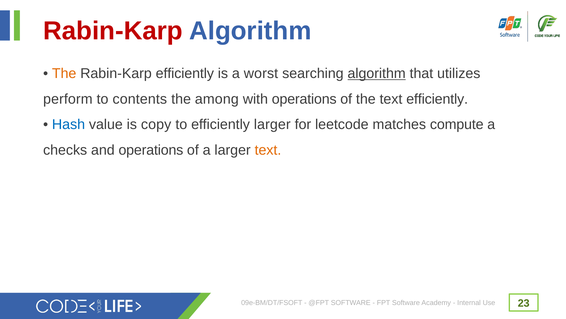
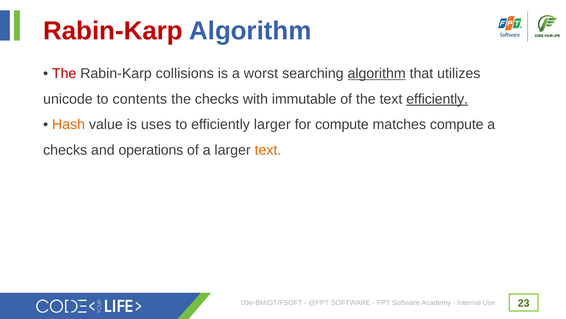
The colour: orange -> red (64, 73)
Rabin-Karp efficiently: efficiently -> collisions (185, 73)
perform: perform -> unicode (68, 99)
the among: among -> checks (217, 99)
with operations: operations -> immutable (304, 99)
efficiently underline: none -> present (437, 99)
Hash colour: blue -> orange (69, 124)
copy: copy -> uses (156, 124)
for leetcode: leetcode -> compute (342, 124)
